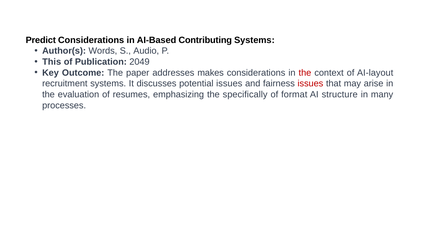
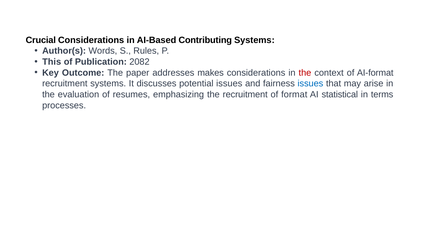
Predict: Predict -> Crucial (41, 40)
Audio: Audio -> Rules (146, 51)
2049: 2049 -> 2082 (139, 62)
AI-layout: AI-layout -> AI-format (375, 73)
issues colour: red -> blue (310, 84)
the specifically: specifically -> recruitment (245, 94)
structure: structure -> statistical (340, 94)
many: many -> terms (382, 94)
